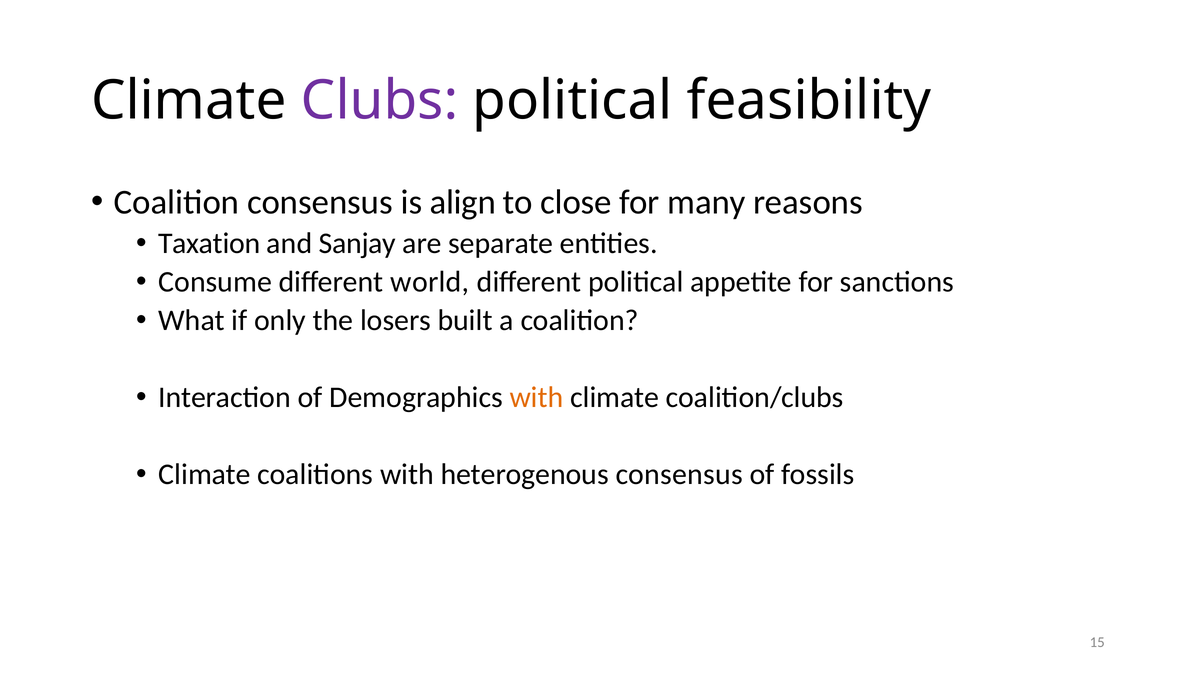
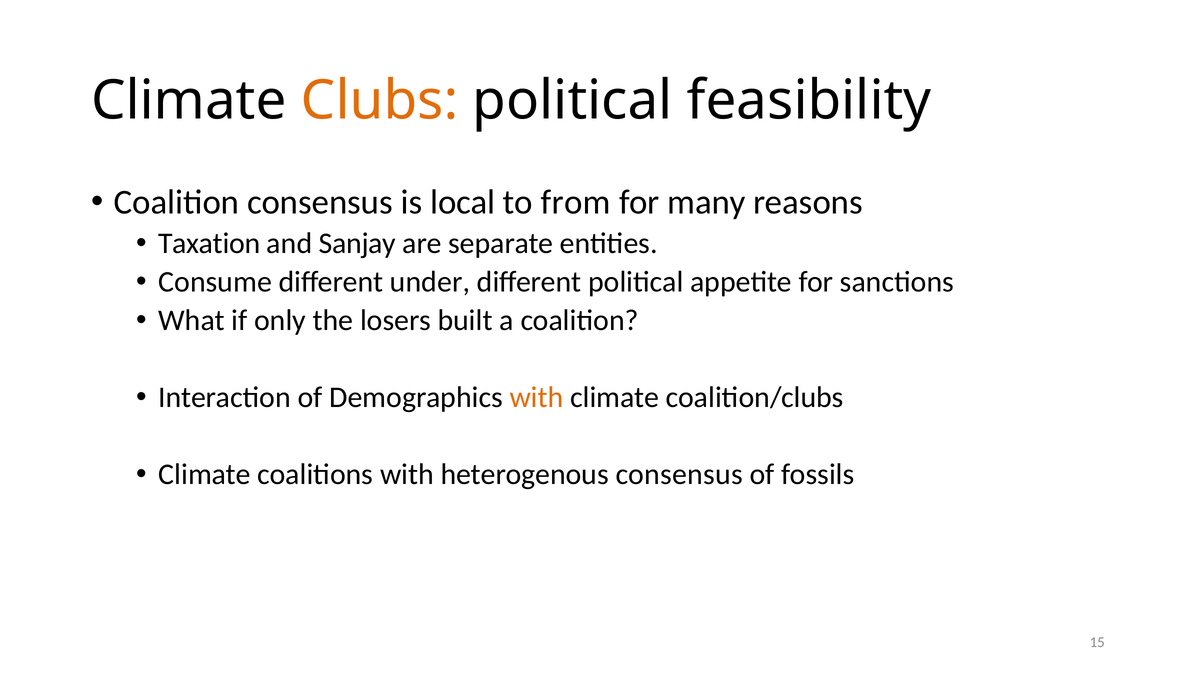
Clubs colour: purple -> orange (380, 100)
align: align -> local (463, 202)
close: close -> from (576, 202)
world: world -> under (430, 282)
